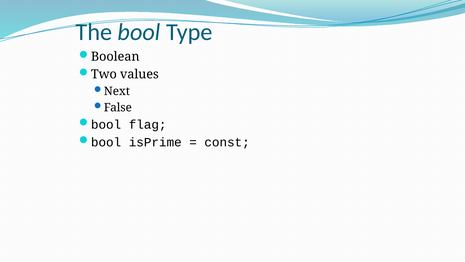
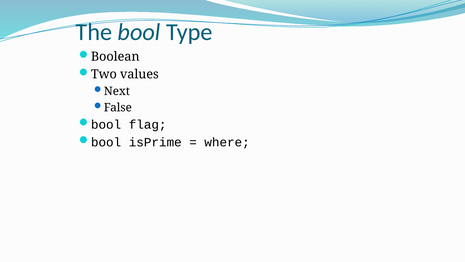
const: const -> where (227, 142)
